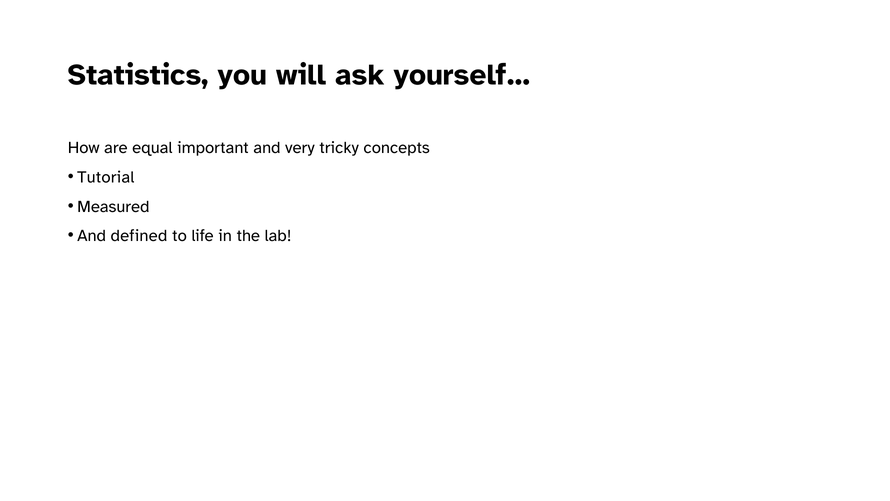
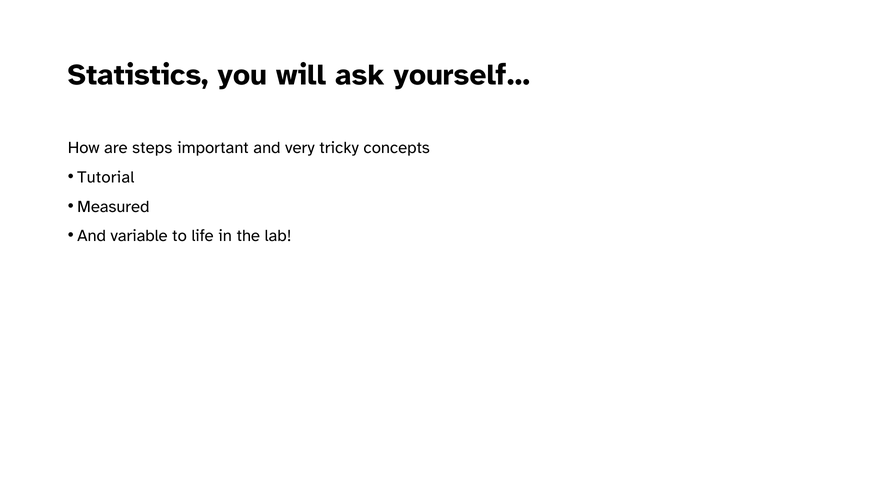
equal: equal -> steps (152, 148)
defined: defined -> variable (139, 236)
